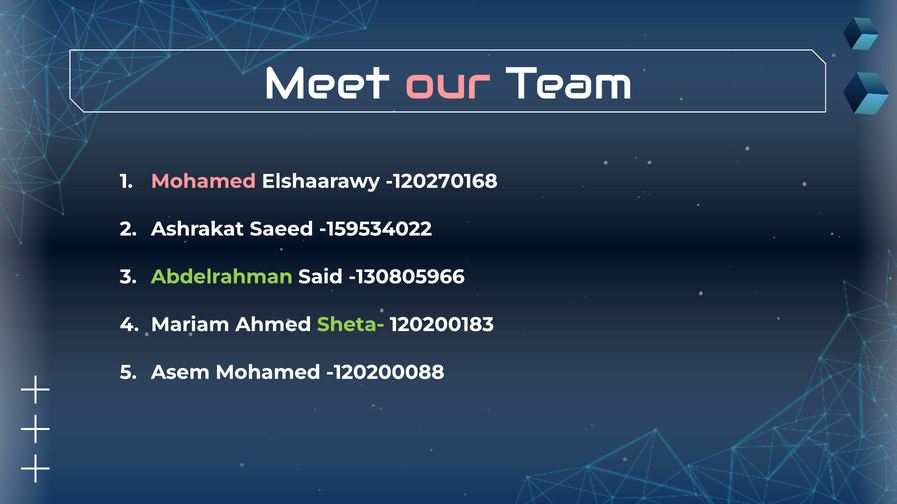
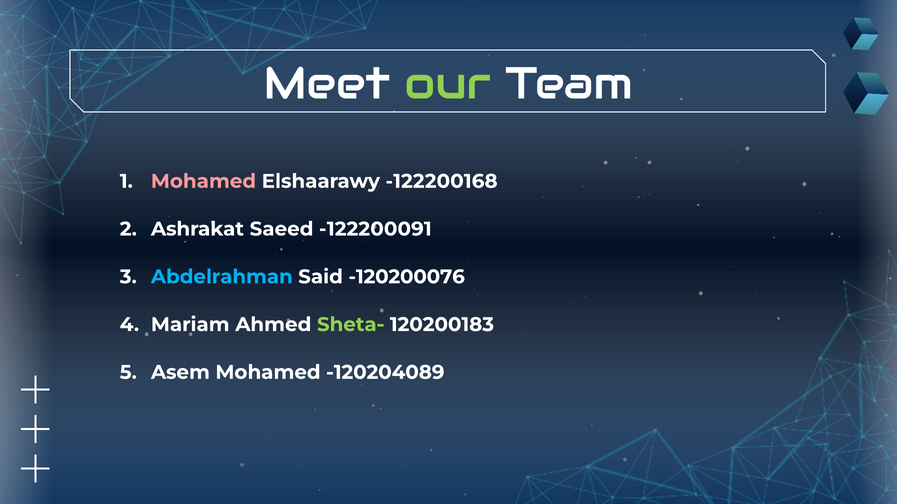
our colour: pink -> light green (448, 84)
-120270168: -120270168 -> -122200168 (442, 181)
-159534022: -159534022 -> -122200091 (375, 229)
Abdelrahman colour: light green -> light blue (222, 277)
-130805966: -130805966 -> -120200076 (407, 277)
-120200088: -120200088 -> -120204089 (385, 373)
